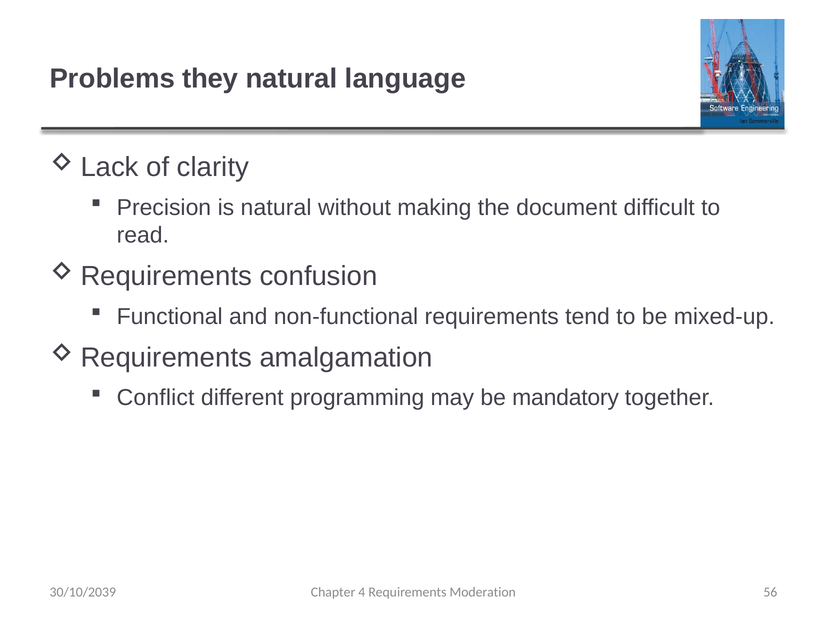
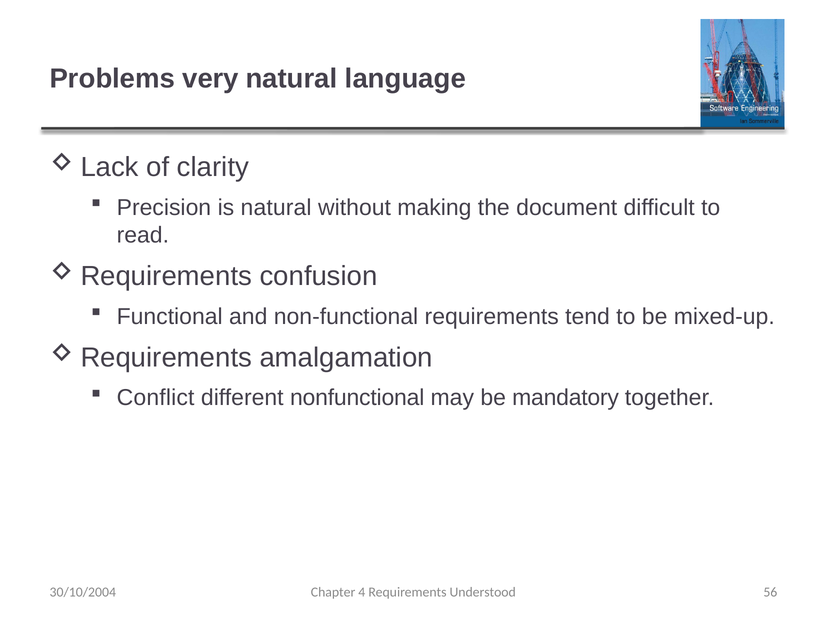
they: they -> very (210, 78)
programming: programming -> nonfunctional (357, 398)
30/10/2039: 30/10/2039 -> 30/10/2004 (83, 592)
Moderation: Moderation -> Understood (483, 592)
